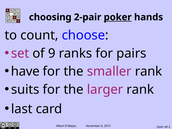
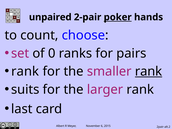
choosing: choosing -> unpaired (50, 17)
9: 9 -> 0 (52, 53)
have: have -> rank (25, 71)
rank underline: none -> present (149, 71)
